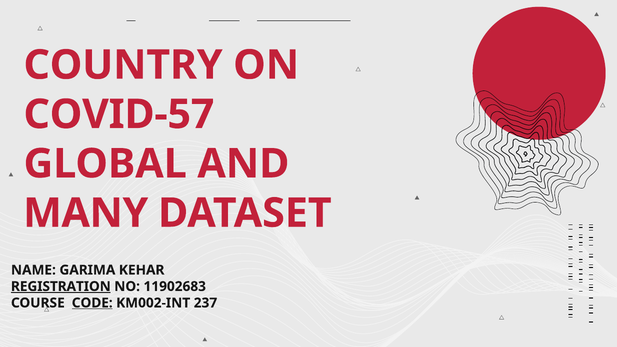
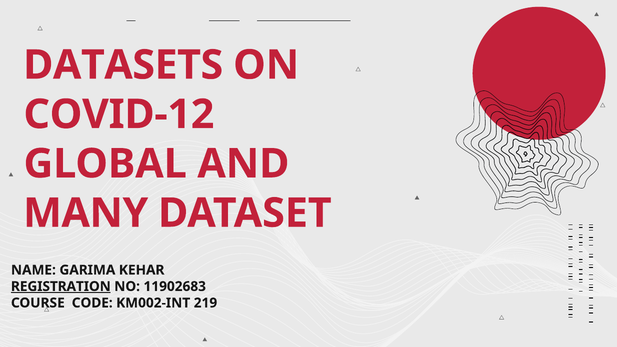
COUNTRY: COUNTRY -> DATASETS (123, 65)
COVID-57: COVID-57 -> COVID-12 (119, 115)
CODE underline: present -> none (92, 303)
237: 237 -> 219 (205, 303)
